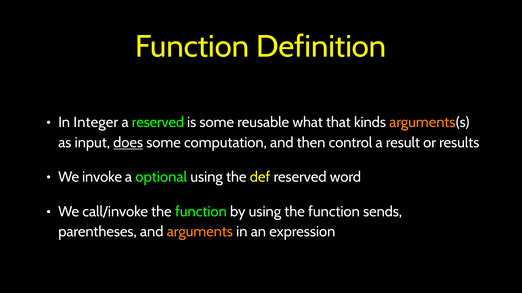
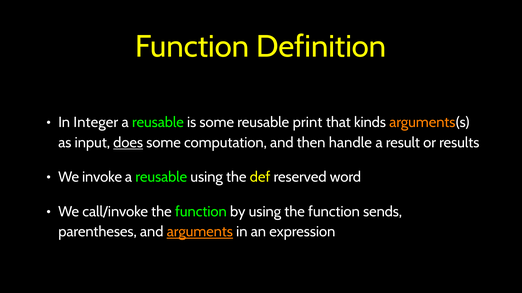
reserved: reserved -> reusable (158, 123)
what: what -> print (308, 123)
control: control -> handle (350, 143)
optional: optional -> reusable (161, 177)
arguments underline: none -> present (200, 232)
